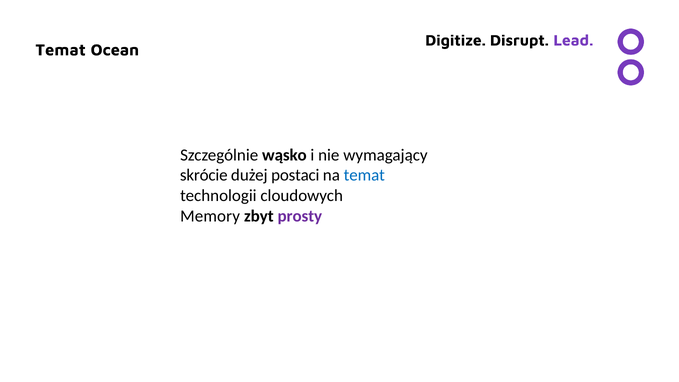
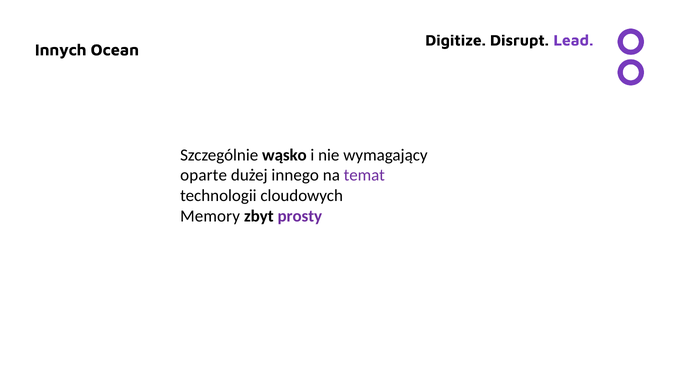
Temat: Temat -> Innych (61, 50)
skrócie: skrócie -> oparte (204, 175)
postaci: postaci -> innego (295, 175)
temat colour: blue -> purple (364, 175)
